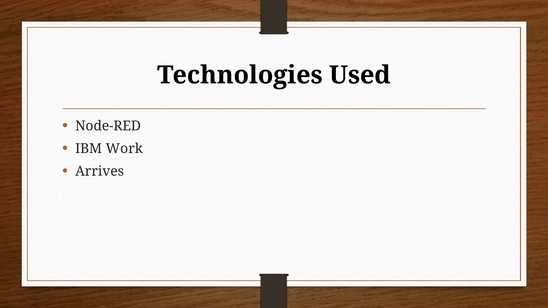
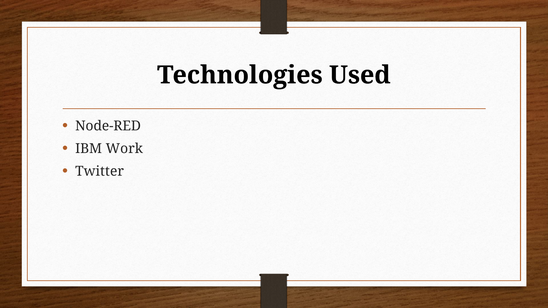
Arrives: Arrives -> Twitter (100, 171)
